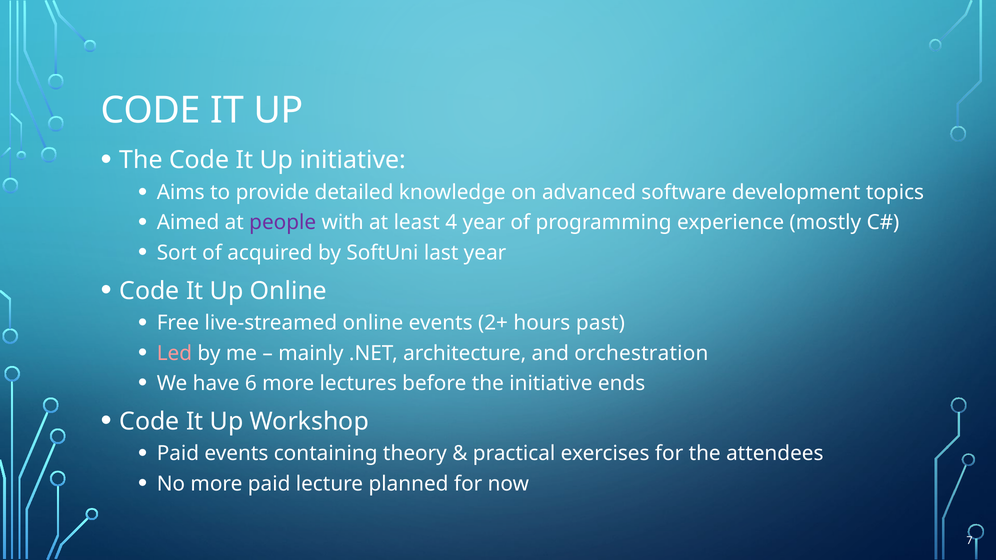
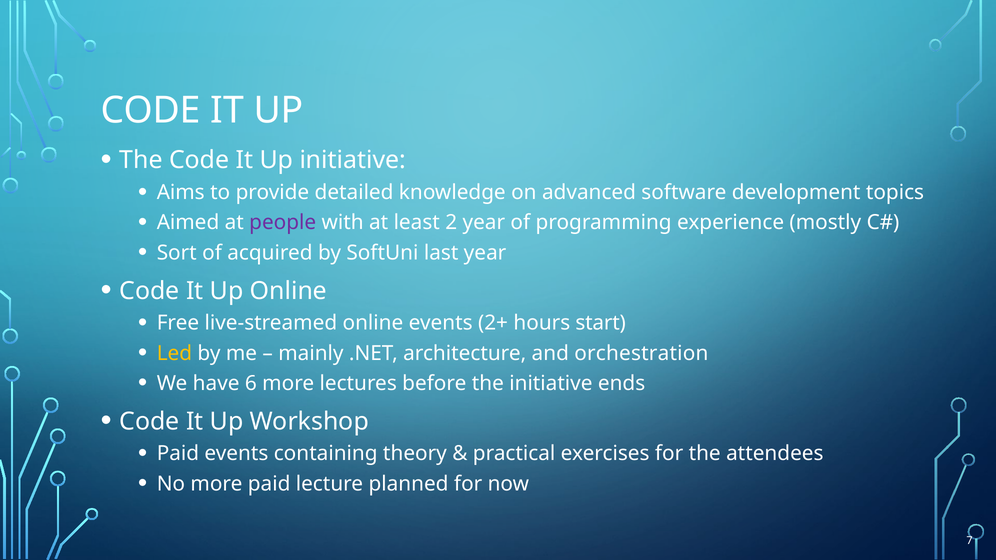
4: 4 -> 2 (451, 223)
past: past -> start (601, 323)
Led colour: pink -> yellow (174, 353)
